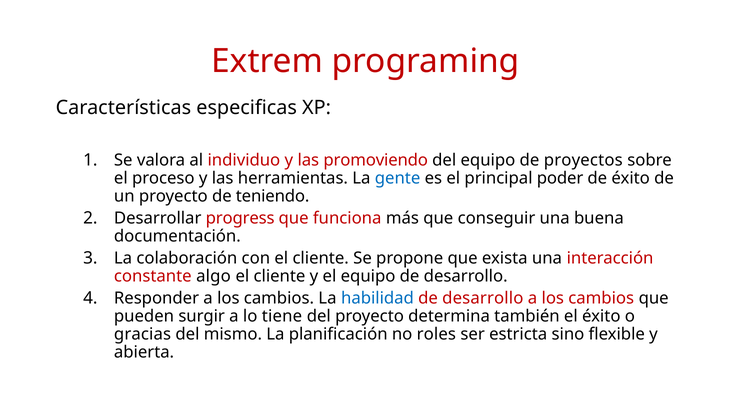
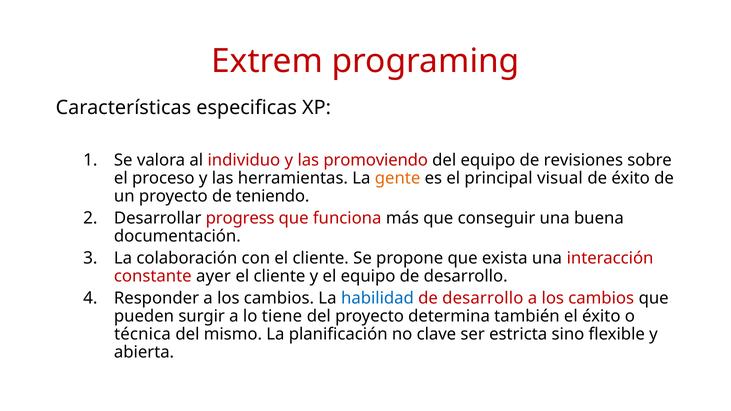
proyectos: proyectos -> revisiones (583, 160)
gente colour: blue -> orange (398, 178)
poder: poder -> visual (560, 178)
algo: algo -> ayer (213, 276)
gracias: gracias -> técnica (142, 334)
roles: roles -> clave (436, 334)
